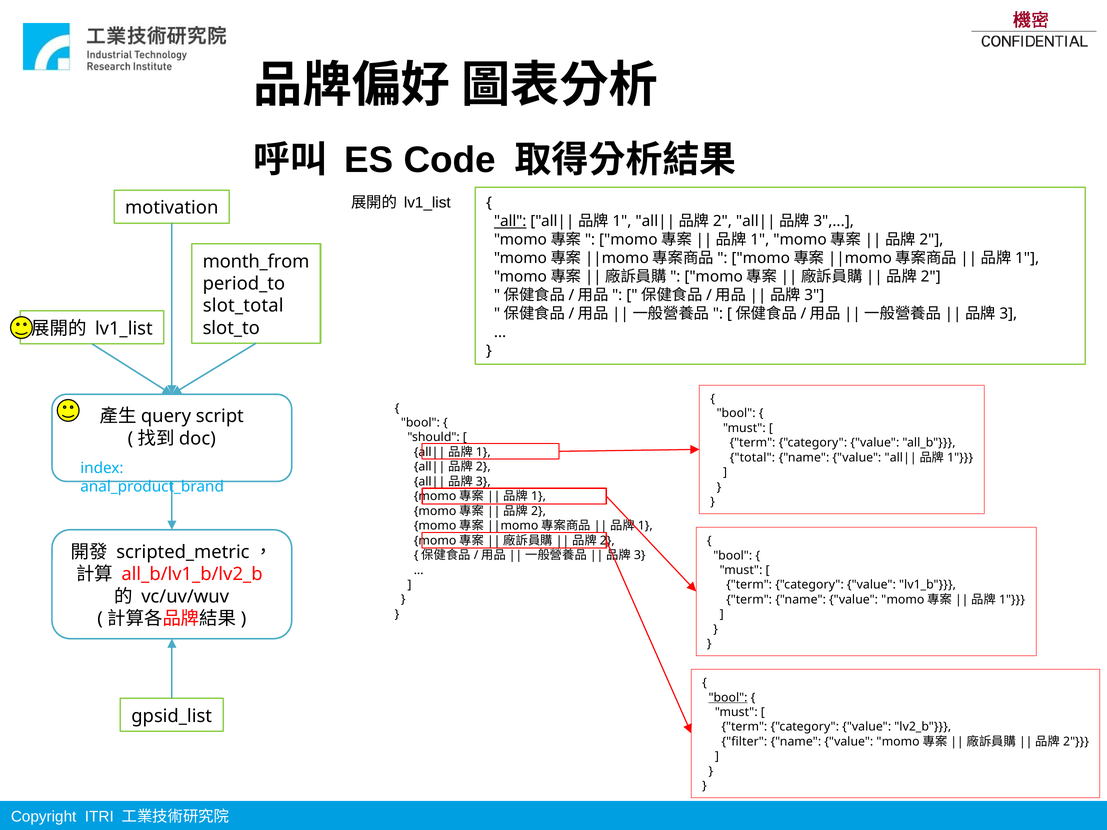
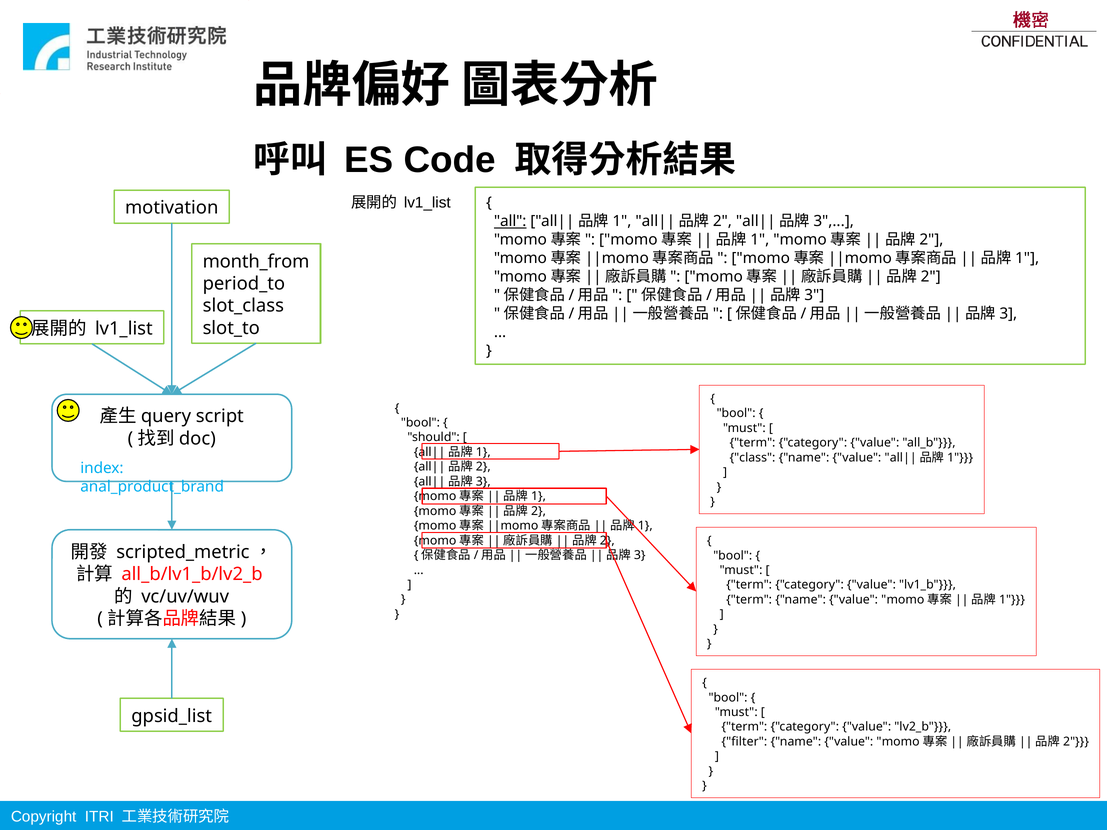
slot_total: slot_total -> slot_class (243, 306)
total: total -> class (752, 458)
bool underline: present -> none (728, 698)
